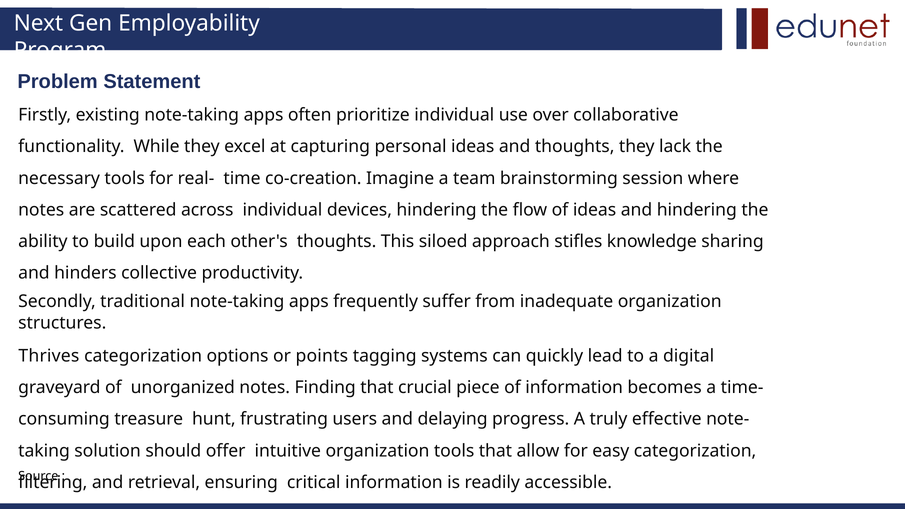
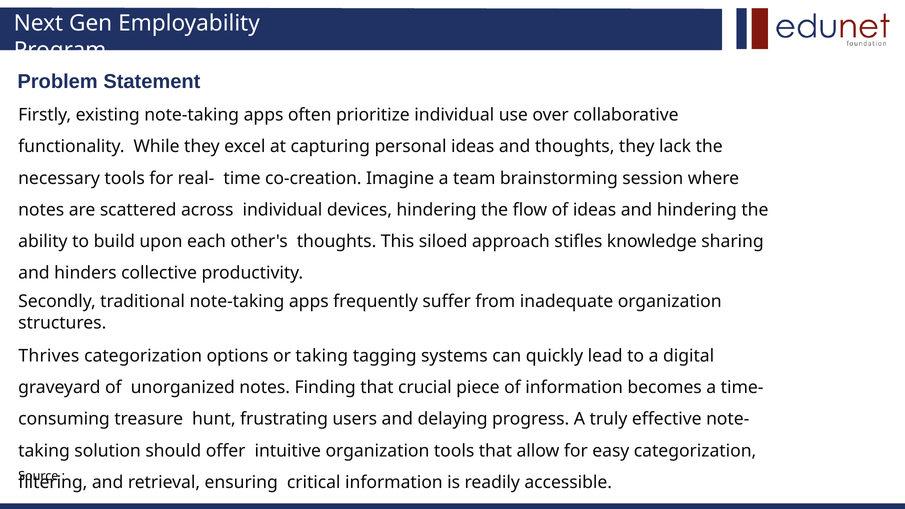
or points: points -> taking (322, 356)
